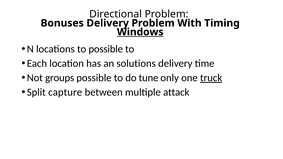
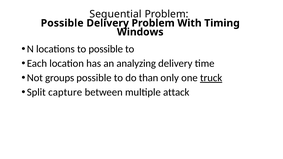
Directional: Directional -> Sequential (116, 14)
Bonuses: Bonuses -> Possible (62, 23)
Windows underline: present -> none (140, 32)
solutions: solutions -> analyzing (136, 64)
tune: tune -> than (149, 78)
